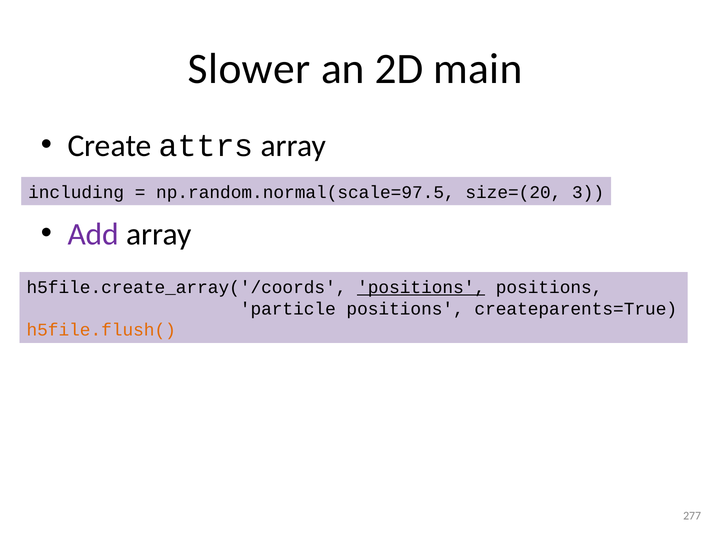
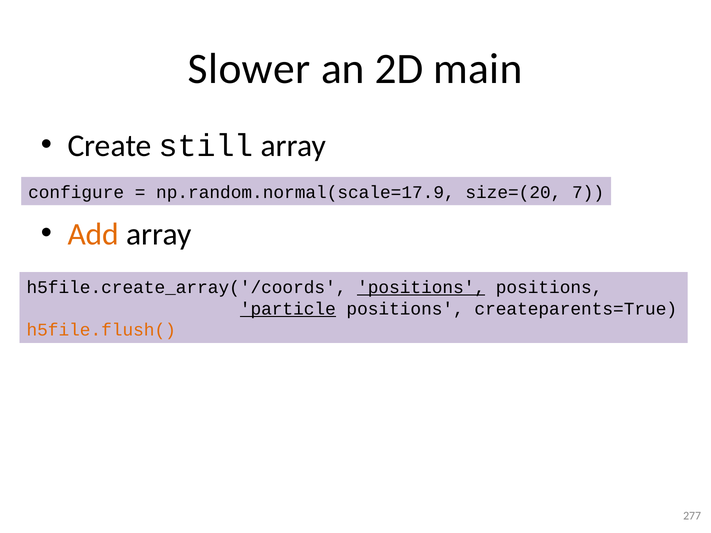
attrs: attrs -> still (206, 146)
including: including -> configure (76, 192)
np.random.normal(scale=97.5: np.random.normal(scale=97.5 -> np.random.normal(scale=17.9 (305, 192)
3: 3 -> 7 (588, 192)
Add colour: purple -> orange (93, 234)
particle underline: none -> present (288, 309)
